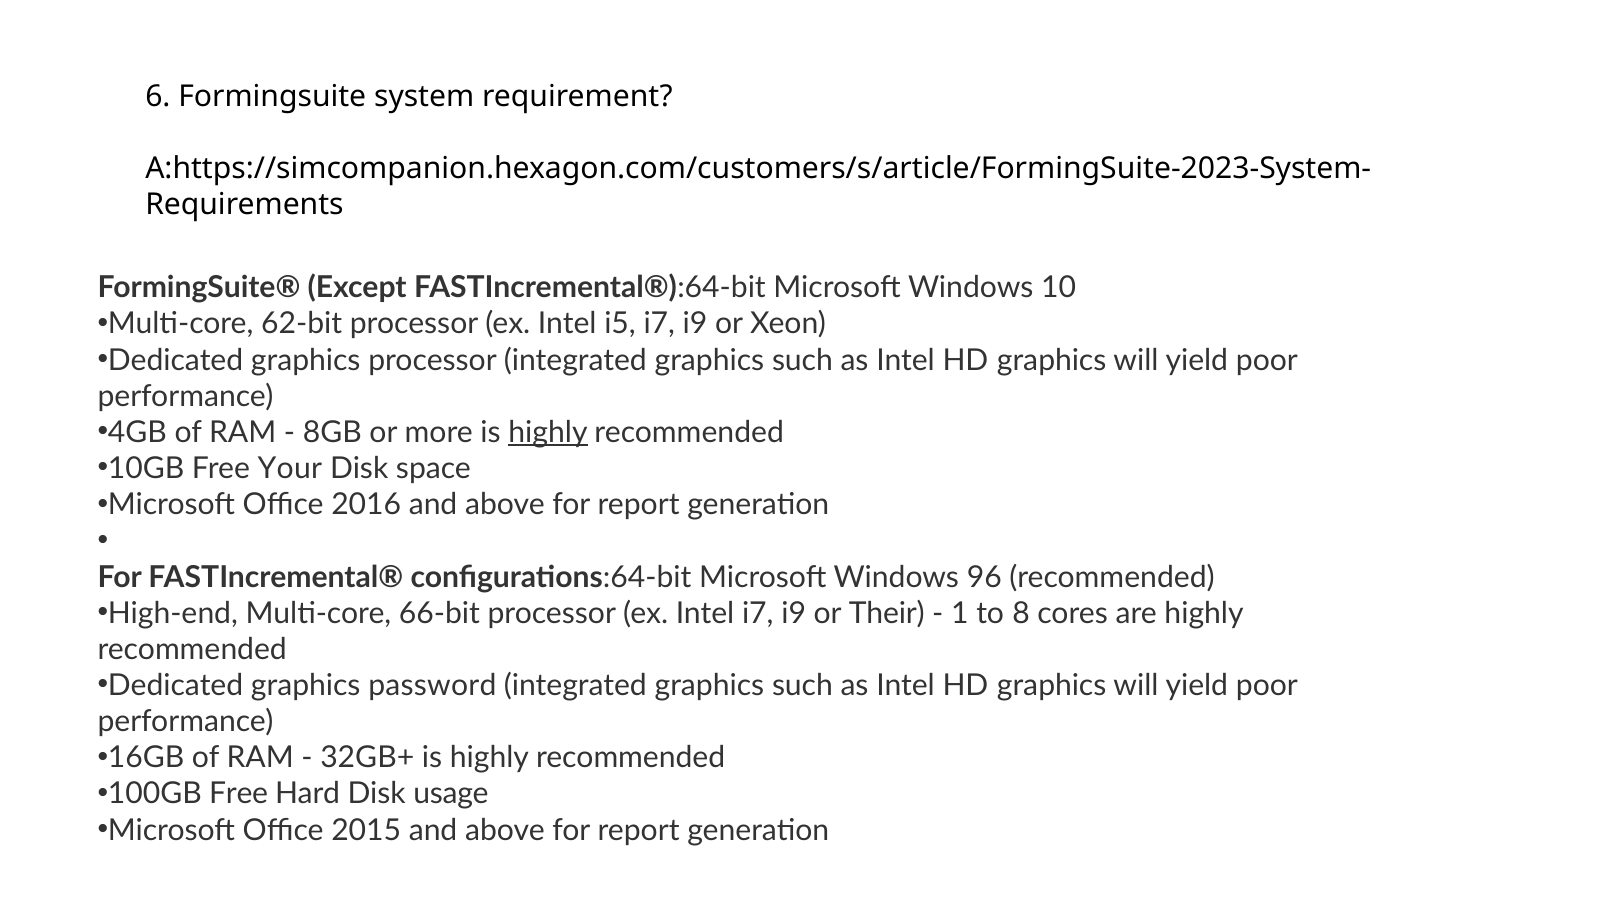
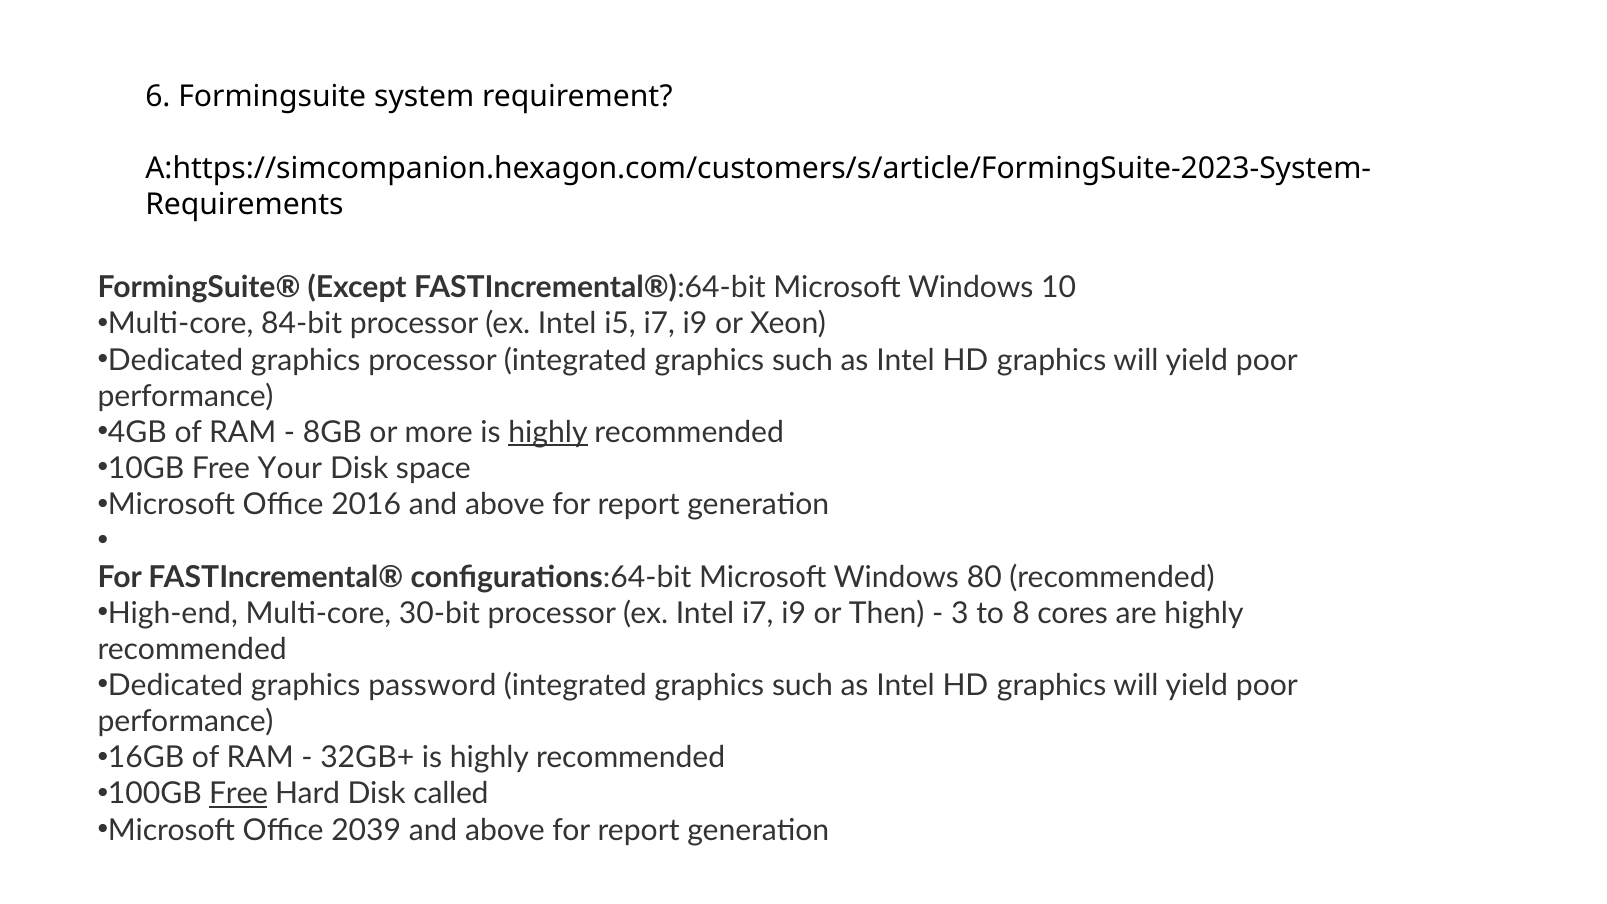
62-bit: 62-bit -> 84-bit (302, 324)
96: 96 -> 80 (984, 577)
66-bit: 66-bit -> 30-bit (439, 613)
Their: Their -> Then (887, 613)
1: 1 -> 3 (960, 613)
Free underline: none -> present (239, 794)
usage: usage -> called (451, 794)
2015: 2015 -> 2039 (366, 830)
